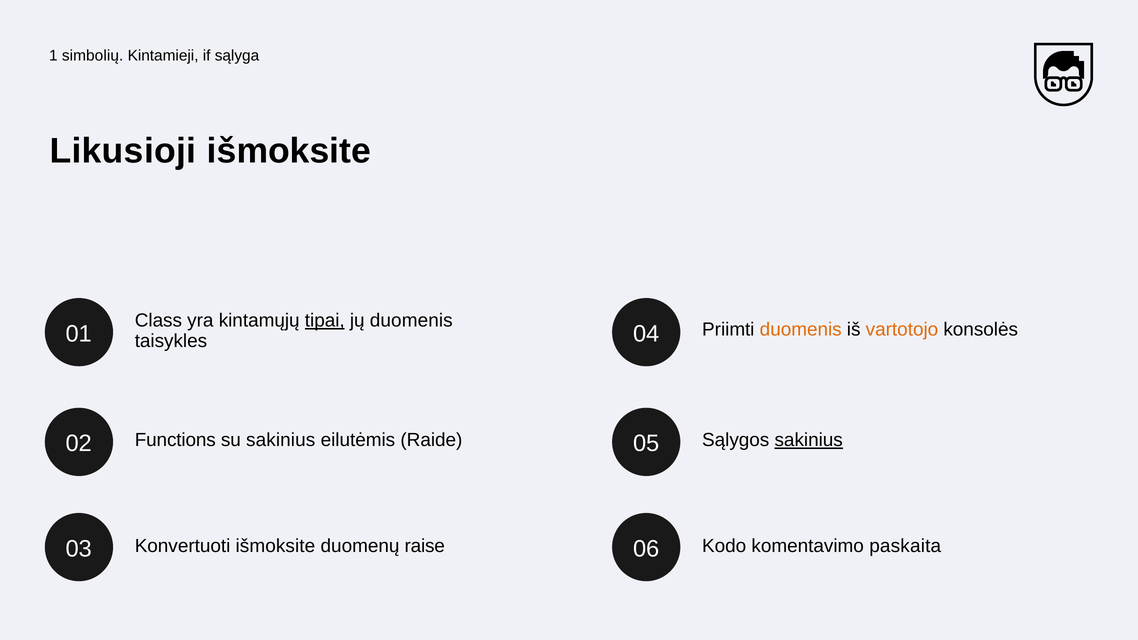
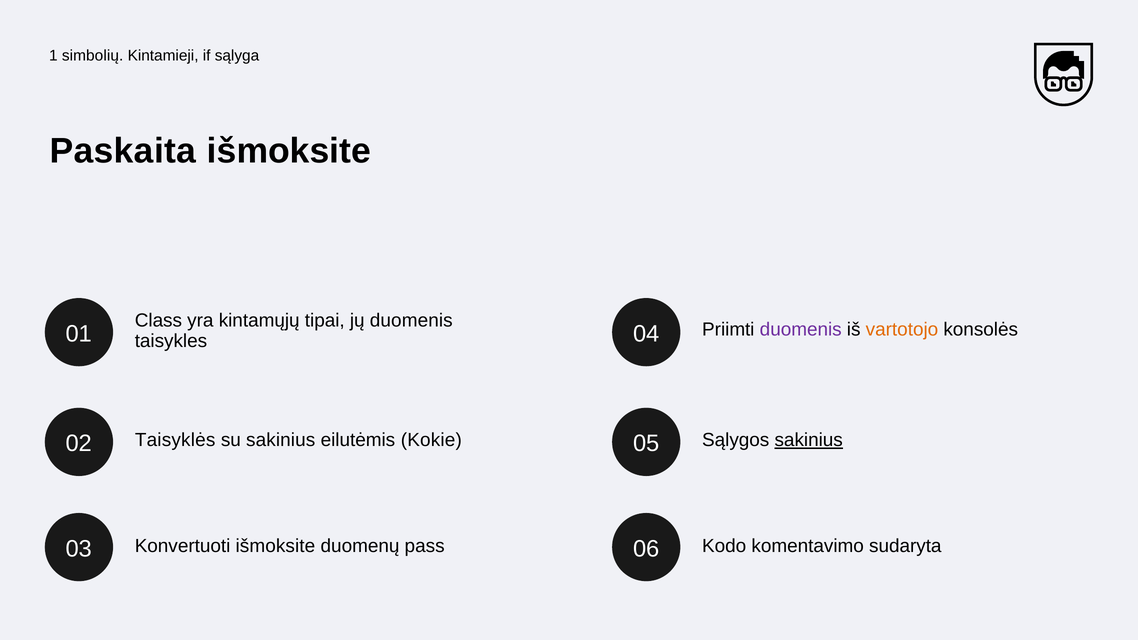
Likusioji: Likusioji -> Paskaita (123, 151)
tipai underline: present -> none (325, 321)
duomenis colour: orange -> purple (801, 329)
Functions: Functions -> Taisyklės (175, 440)
Raide: Raide -> Kokie (431, 440)
raise: raise -> pass (425, 546)
paskaita: paskaita -> sudaryta (905, 546)
